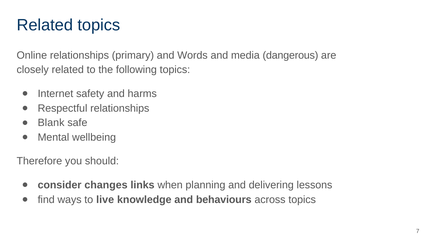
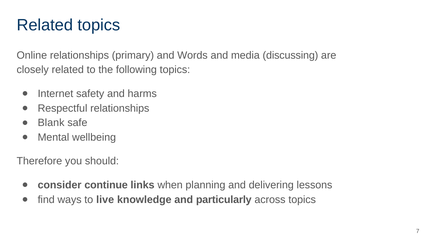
dangerous: dangerous -> discussing (290, 55)
changes: changes -> continue (106, 185)
behaviours: behaviours -> particularly (224, 199)
